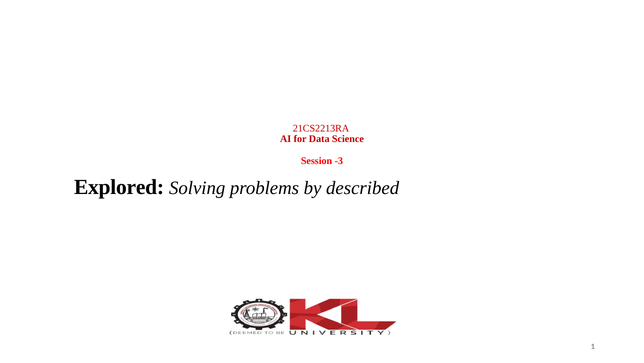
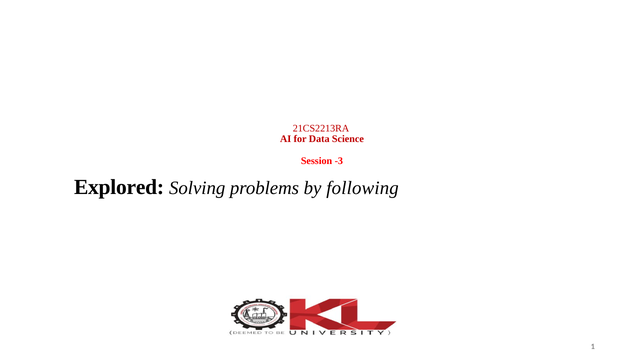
described: described -> following (363, 187)
